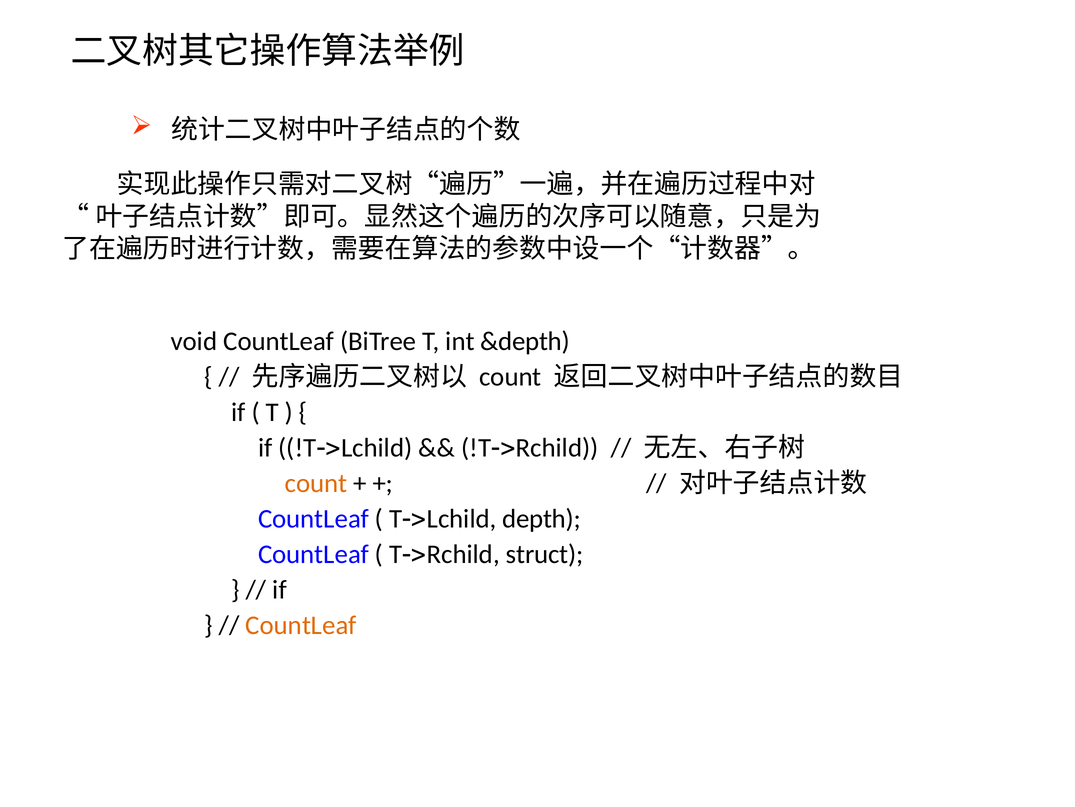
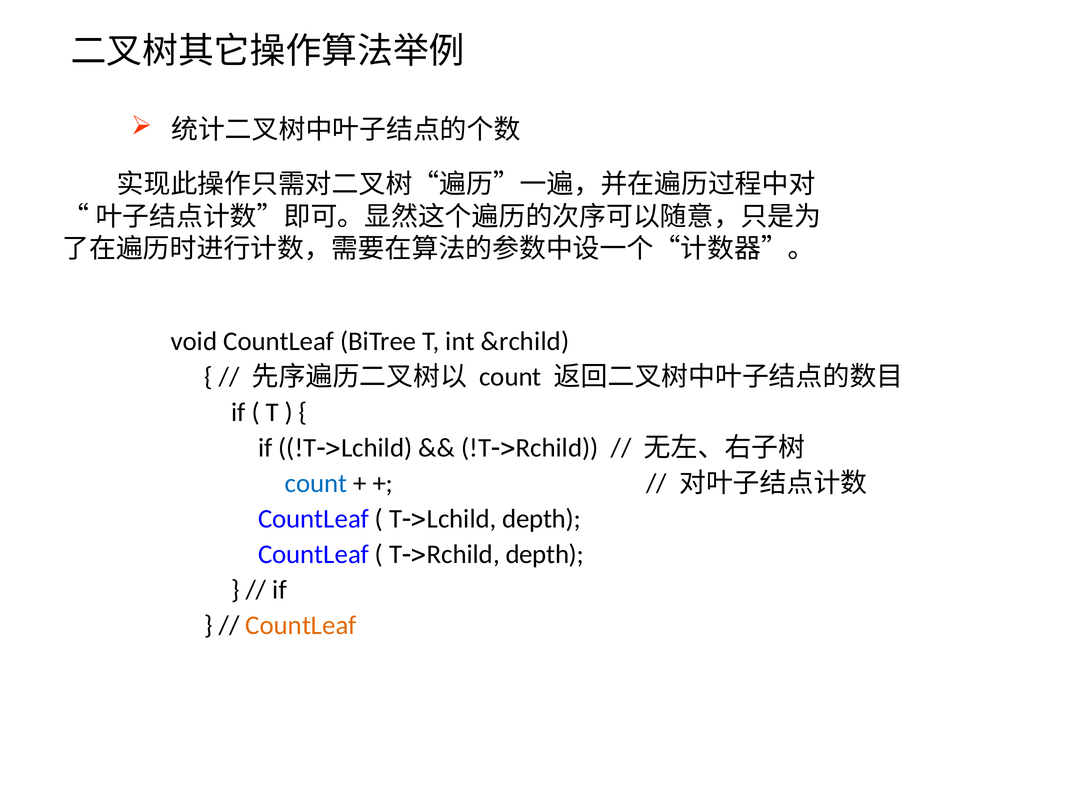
&depth: &depth -> &rchild (525, 341)
count colour: orange -> blue (316, 483)
TRchild struct: struct -> depth (545, 554)
